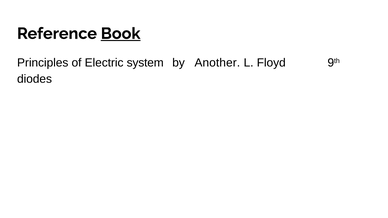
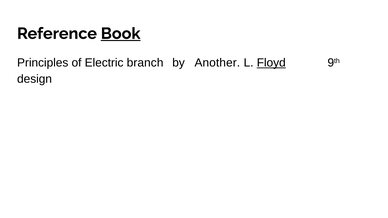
system: system -> branch (145, 63)
Floyd underline: none -> present (271, 63)
diodes: diodes -> design (35, 79)
